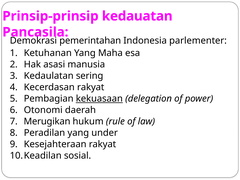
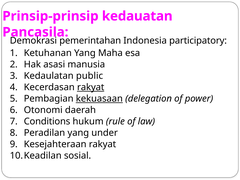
parlementer: parlementer -> participatory (198, 41)
sering: sering -> public (90, 76)
rakyat underline: none -> present (91, 87)
Merugikan: Merugikan -> Conditions (47, 121)
